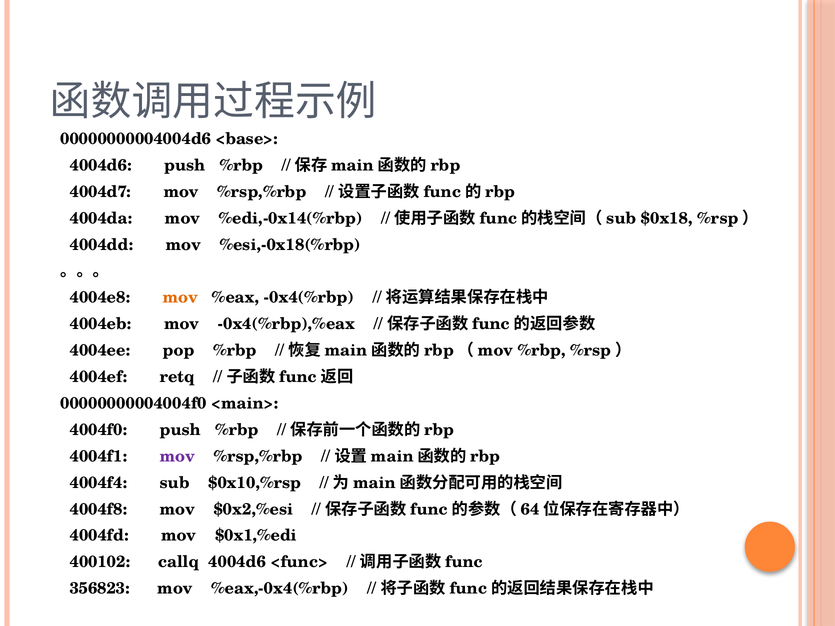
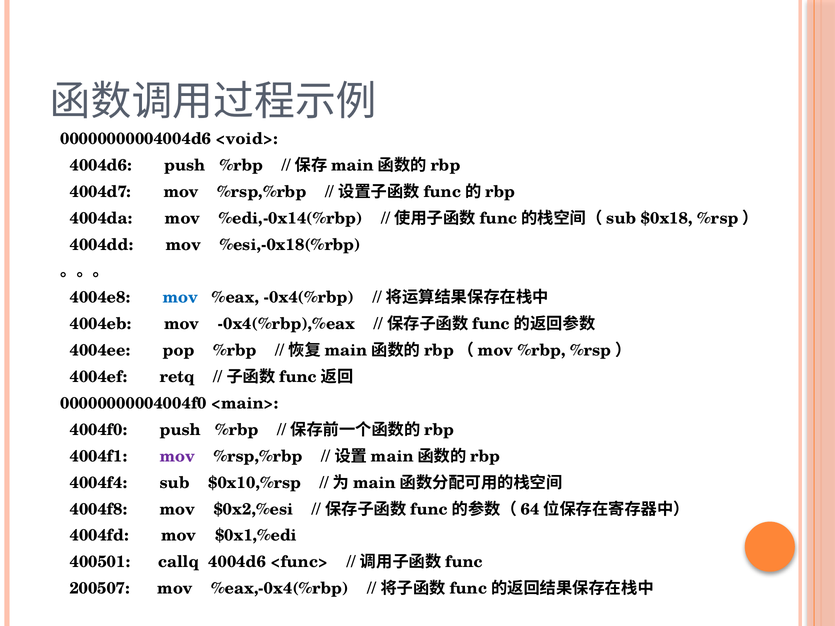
<base>: <base> -> <void> (247, 139)
mov colour: orange -> blue (180, 298)
400102: 400102 -> 400501 (100, 562)
356823: 356823 -> 200507 (100, 589)
